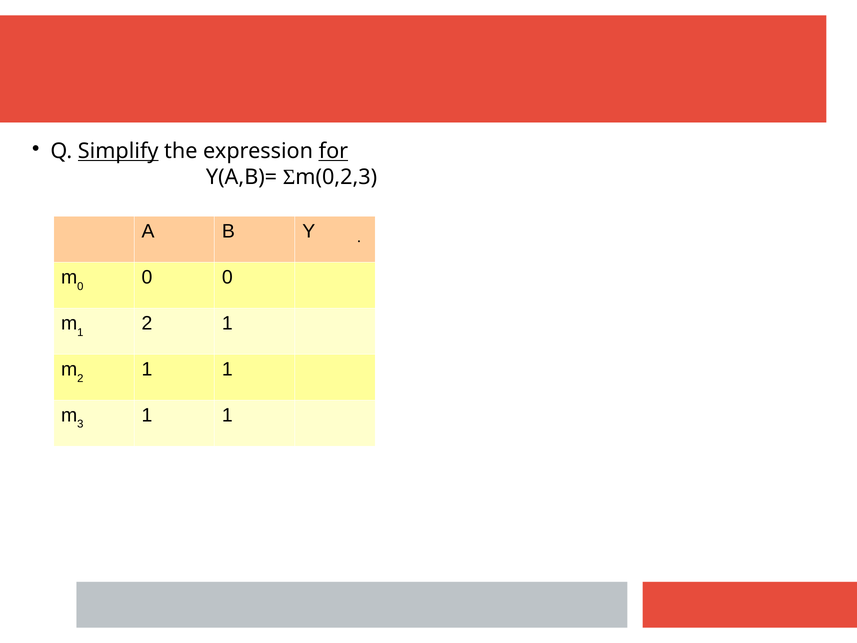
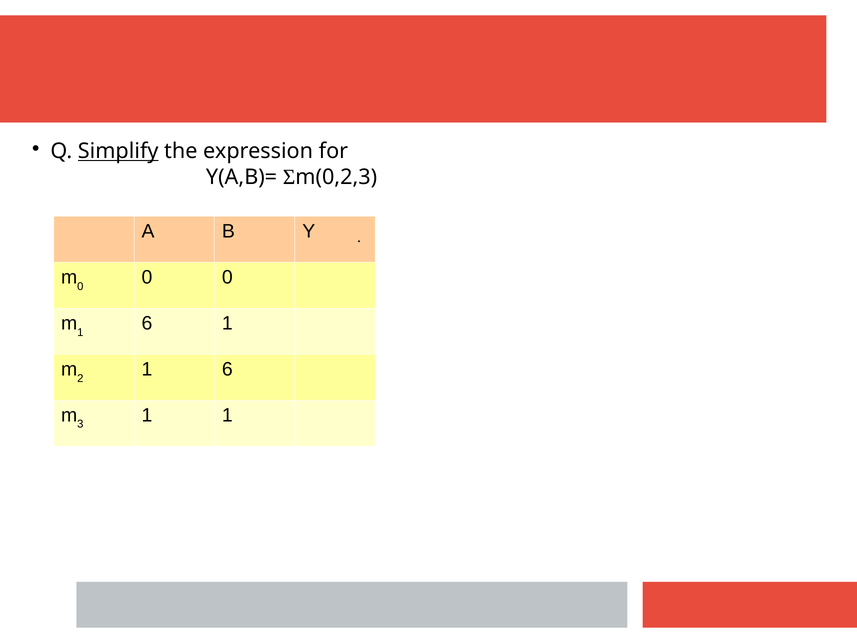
for underline: present -> none (333, 151)
2: 2 -> 6 (147, 323)
1: 1 -> 6 (227, 369)
